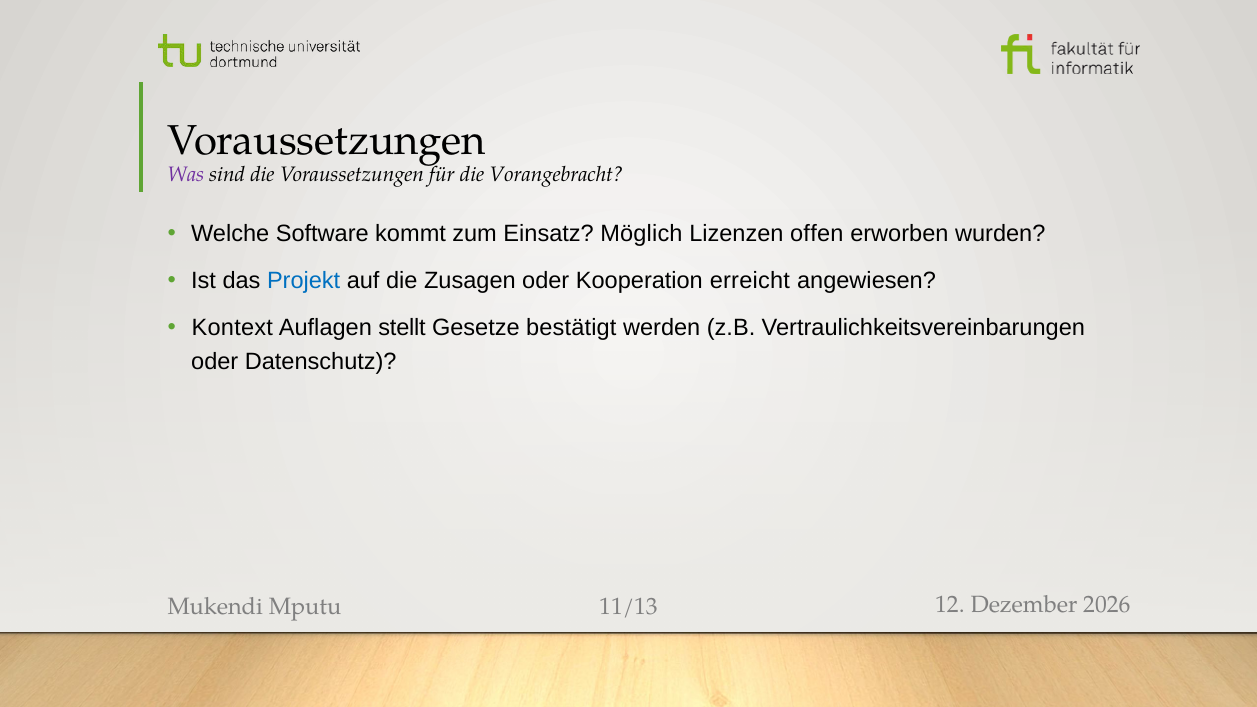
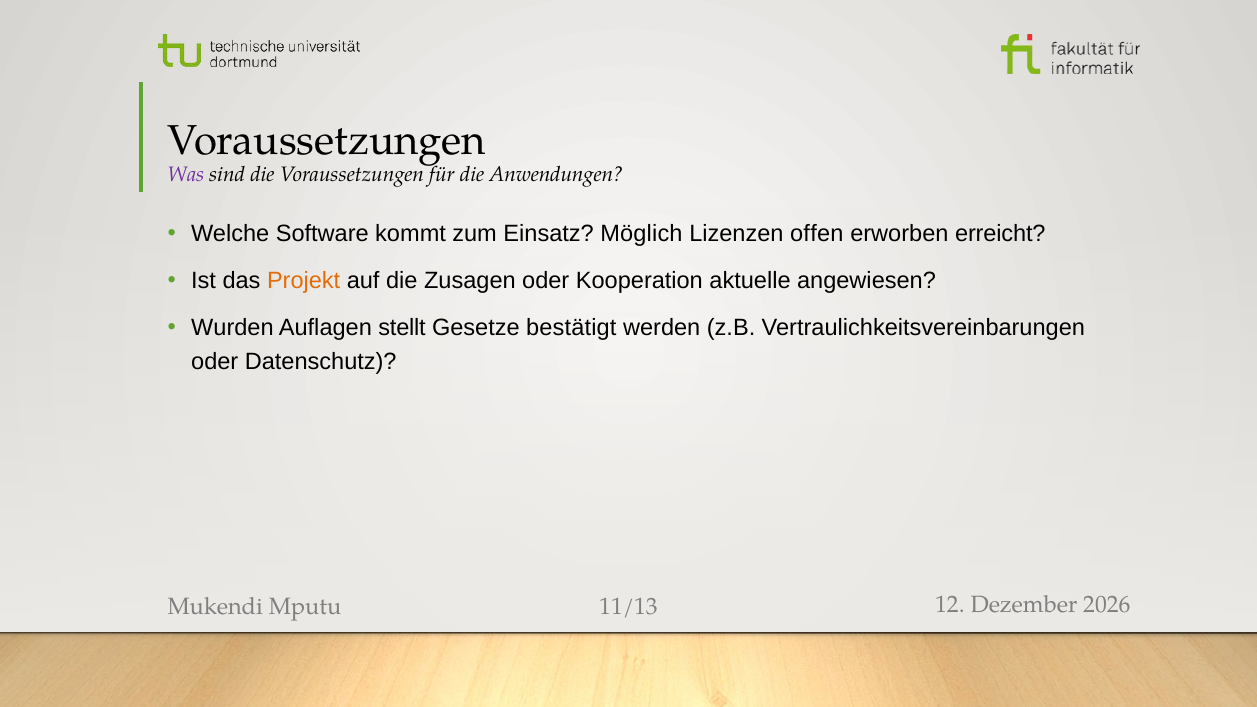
Vorangebracht: Vorangebracht -> Anwendungen (557, 175)
wurden: wurden -> erreicht (1000, 234)
Projekt colour: blue -> orange (304, 281)
erreicht: erreicht -> aktuelle (750, 281)
Kontext: Kontext -> Wurden (232, 328)
